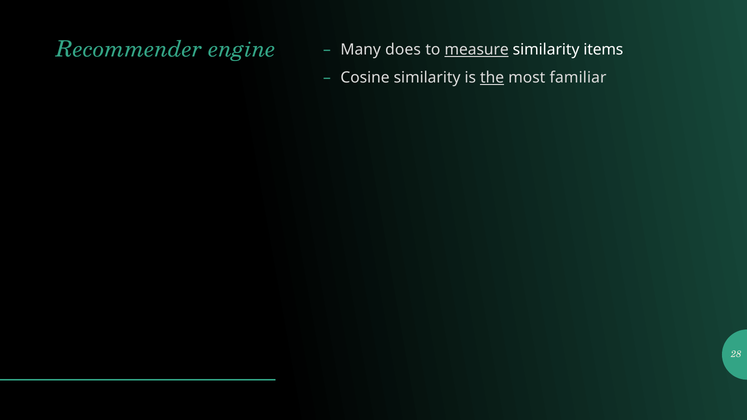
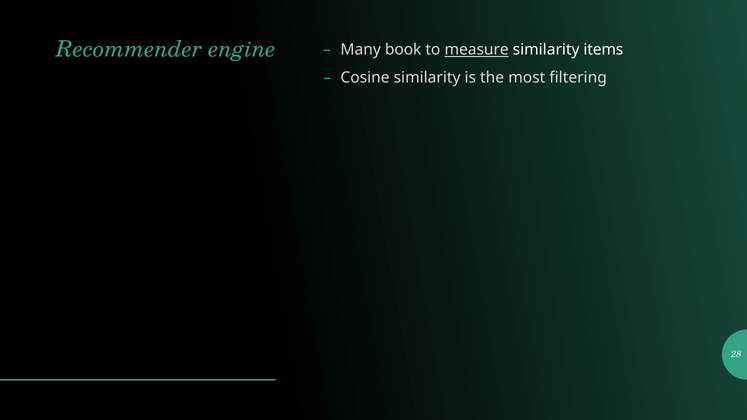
does: does -> book (403, 50)
the underline: present -> none (492, 78)
familiar: familiar -> filtering (578, 78)
